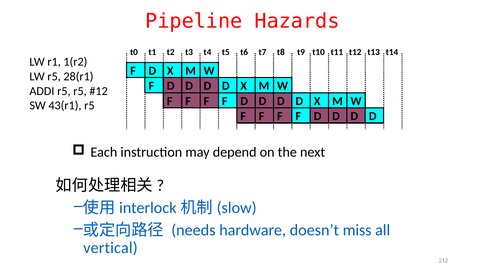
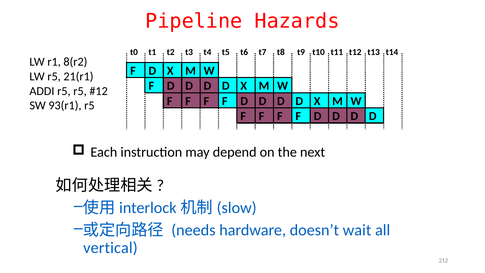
1(r2: 1(r2 -> 8(r2 (75, 62)
28(r1: 28(r1 -> 21(r1 (78, 76)
43(r1: 43(r1 -> 93(r1 (65, 106)
miss: miss -> wait (357, 230)
